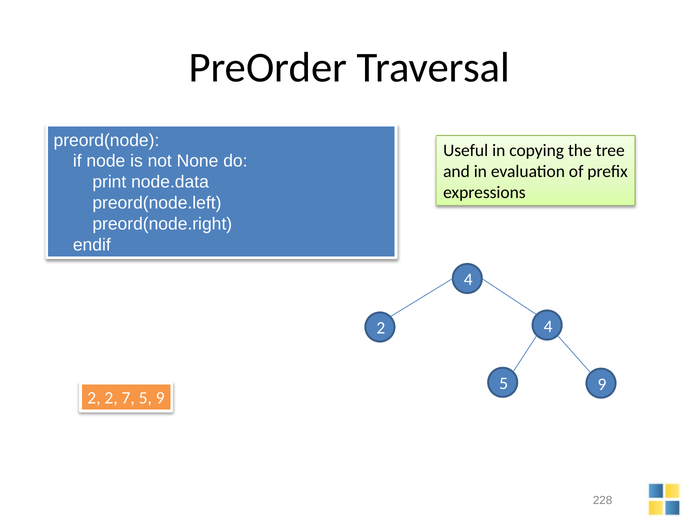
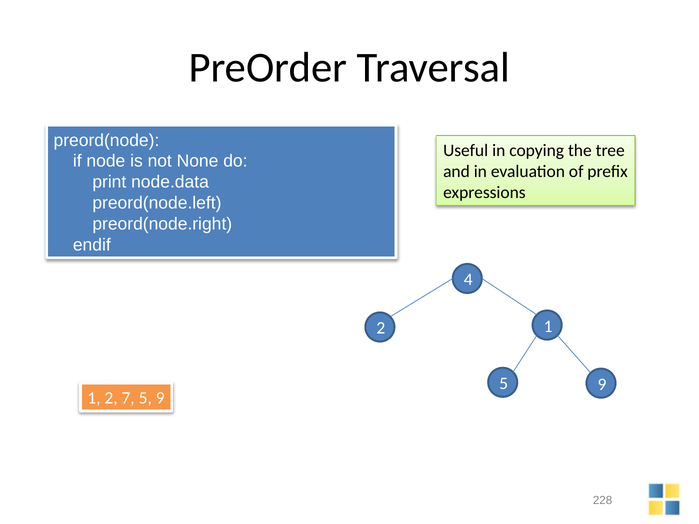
2 4: 4 -> 1 (548, 326)
2: 2 -> 1 (94, 398)
